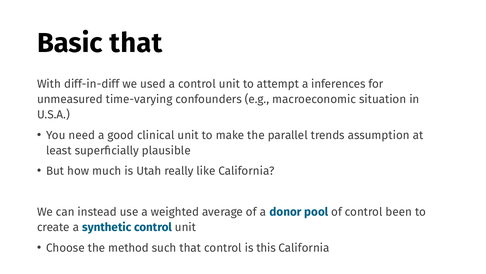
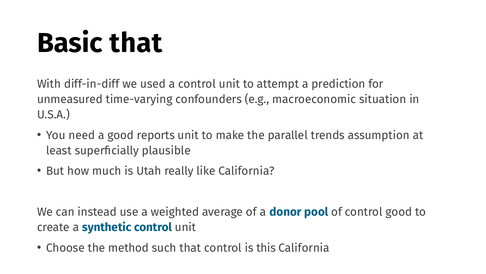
inferences: inferences -> prediction (338, 84)
clinical: clinical -> reports (156, 135)
control been: been -> good (399, 212)
